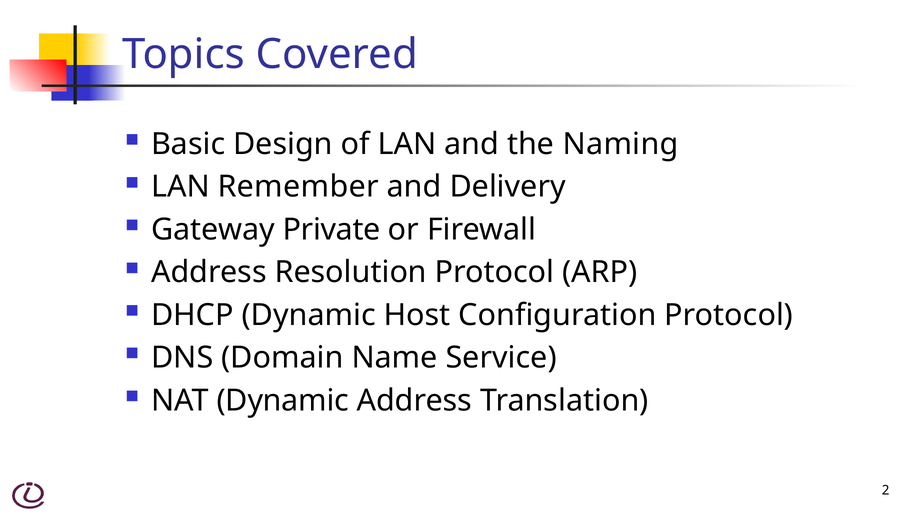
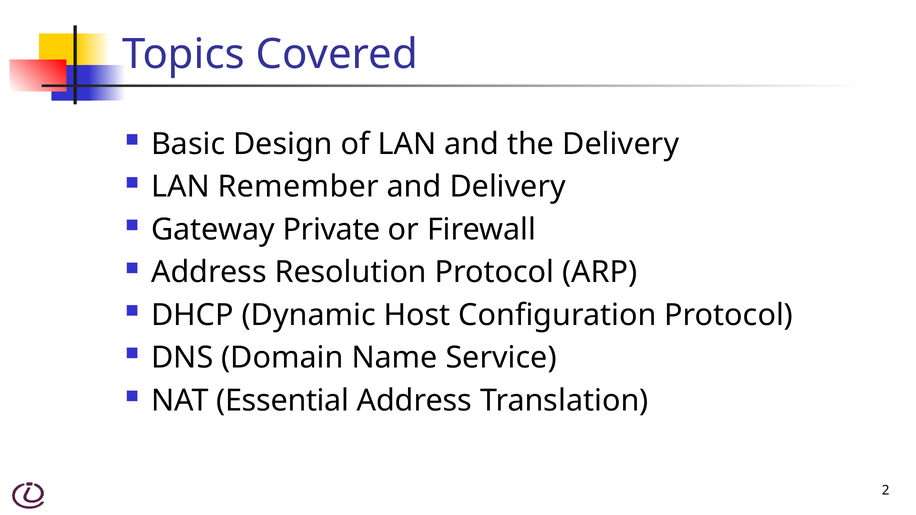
the Naming: Naming -> Delivery (621, 144)
NAT Dynamic: Dynamic -> Essential (283, 401)
